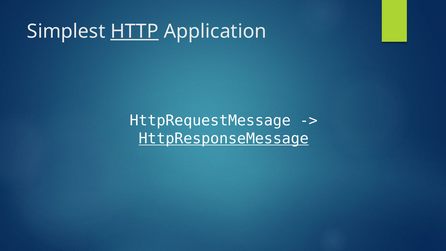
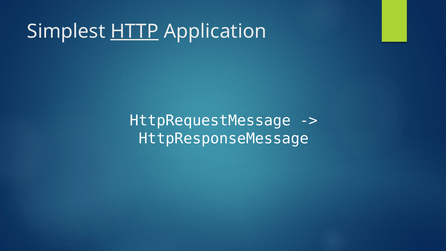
HttpResponseMessage underline: present -> none (224, 139)
